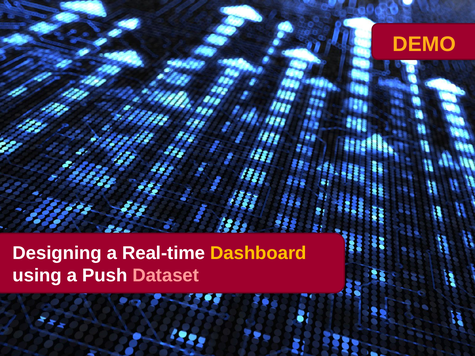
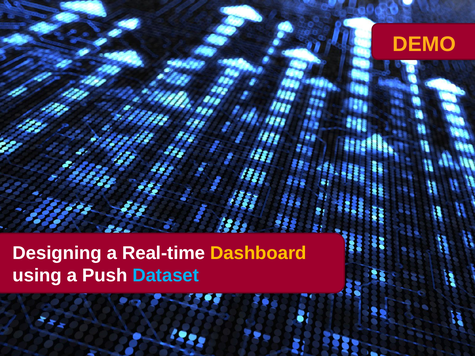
Dataset colour: pink -> light blue (166, 276)
